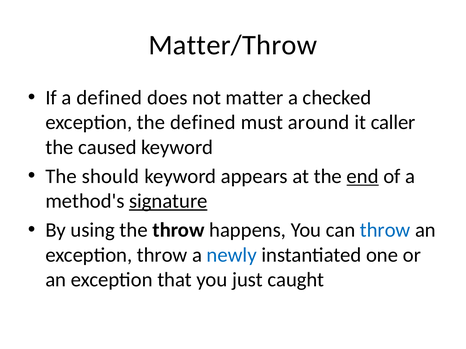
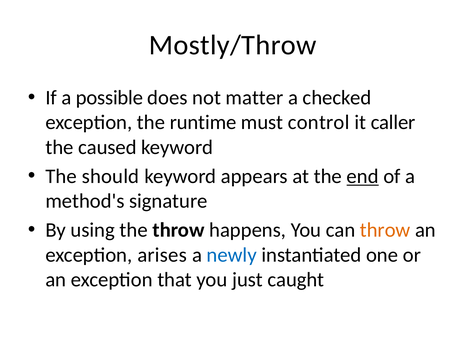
Matter/Throw: Matter/Throw -> Mostly/Throw (233, 45)
a defined: defined -> possible (110, 98)
the defined: defined -> runtime (203, 123)
around: around -> control (319, 123)
signature underline: present -> none (168, 201)
throw colour: blue -> orange (385, 230)
exception throw: throw -> arises (162, 255)
